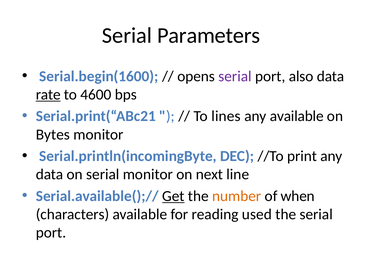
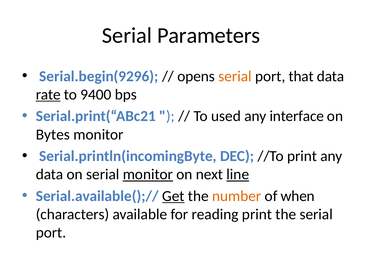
Serial.begin(1600: Serial.begin(1600 -> Serial.begin(9296 (99, 76)
serial colour: purple -> orange (235, 76)
also: also -> that (301, 76)
4600: 4600 -> 9400 (96, 95)
lines: lines -> used (226, 116)
any available: available -> interface (297, 116)
monitor underline: none -> present (148, 175)
line underline: none -> present (238, 175)
reading used: used -> print (257, 215)
